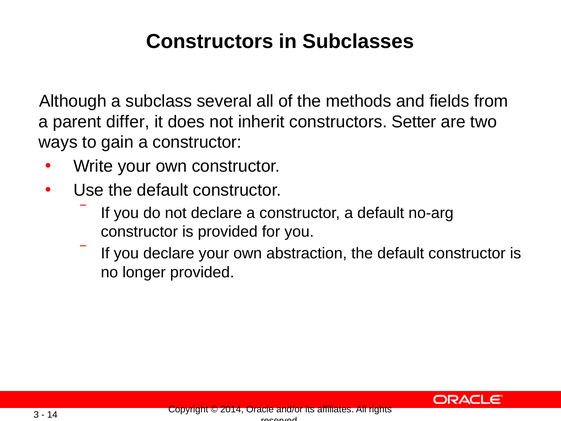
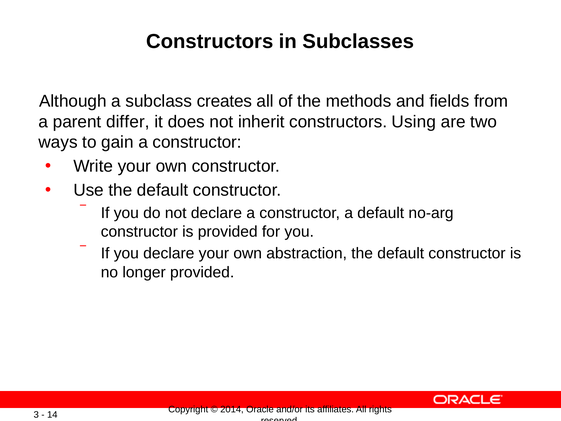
several: several -> creates (224, 101)
Setter: Setter -> Using (414, 122)
